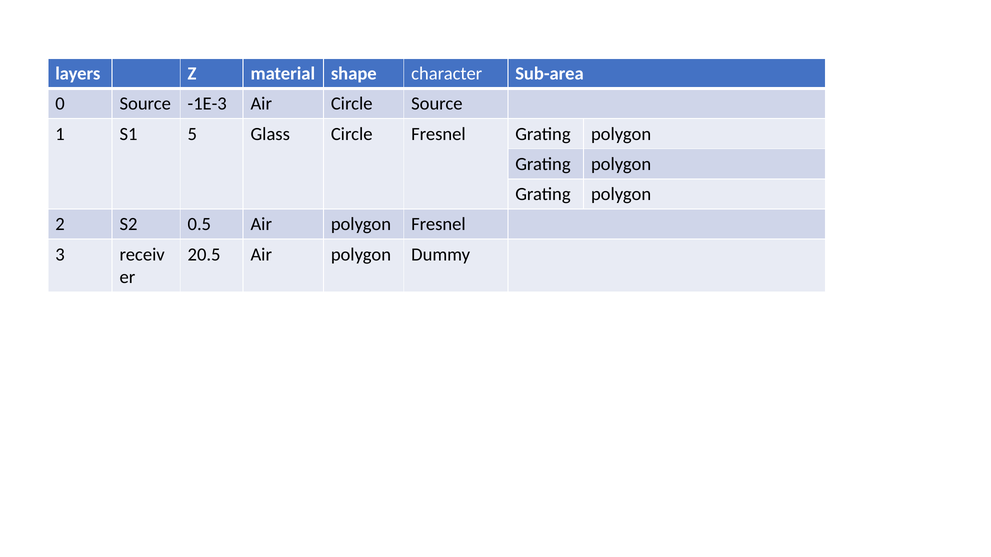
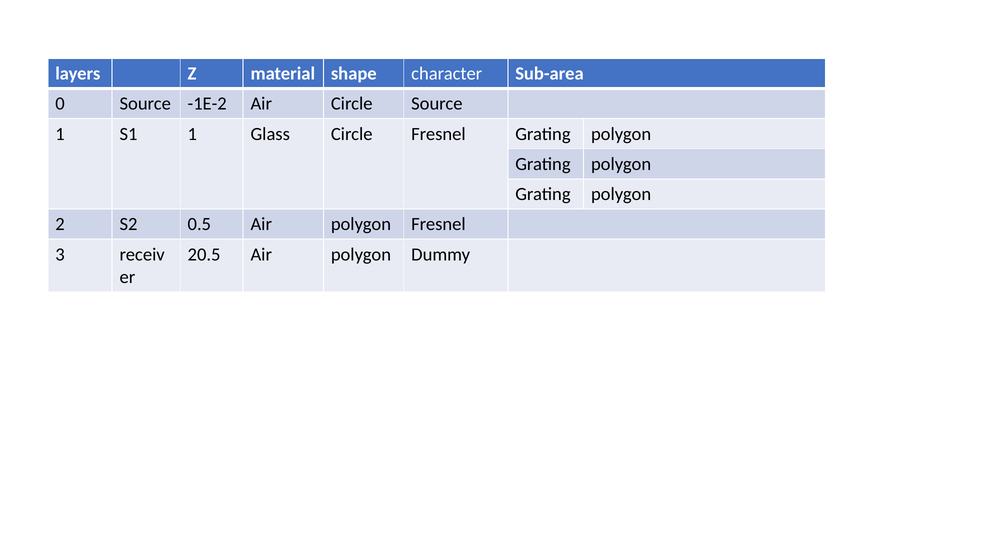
-1E-3: -1E-3 -> -1E-2 (207, 104)
S1 5: 5 -> 1 (192, 134)
